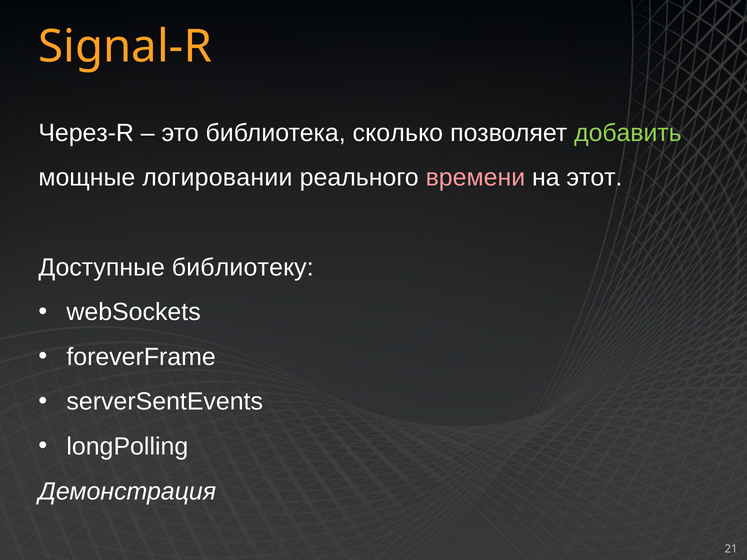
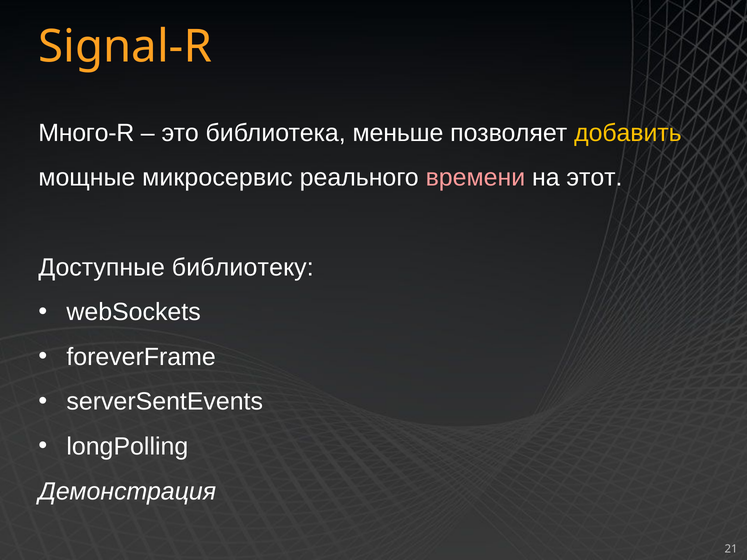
Через-R: Через-R -> Много-R (86, 133)
сколько: сколько -> меньше (398, 133)
добавить colour: light green -> yellow (628, 133)
логировании: логировании -> микросервис (217, 178)
